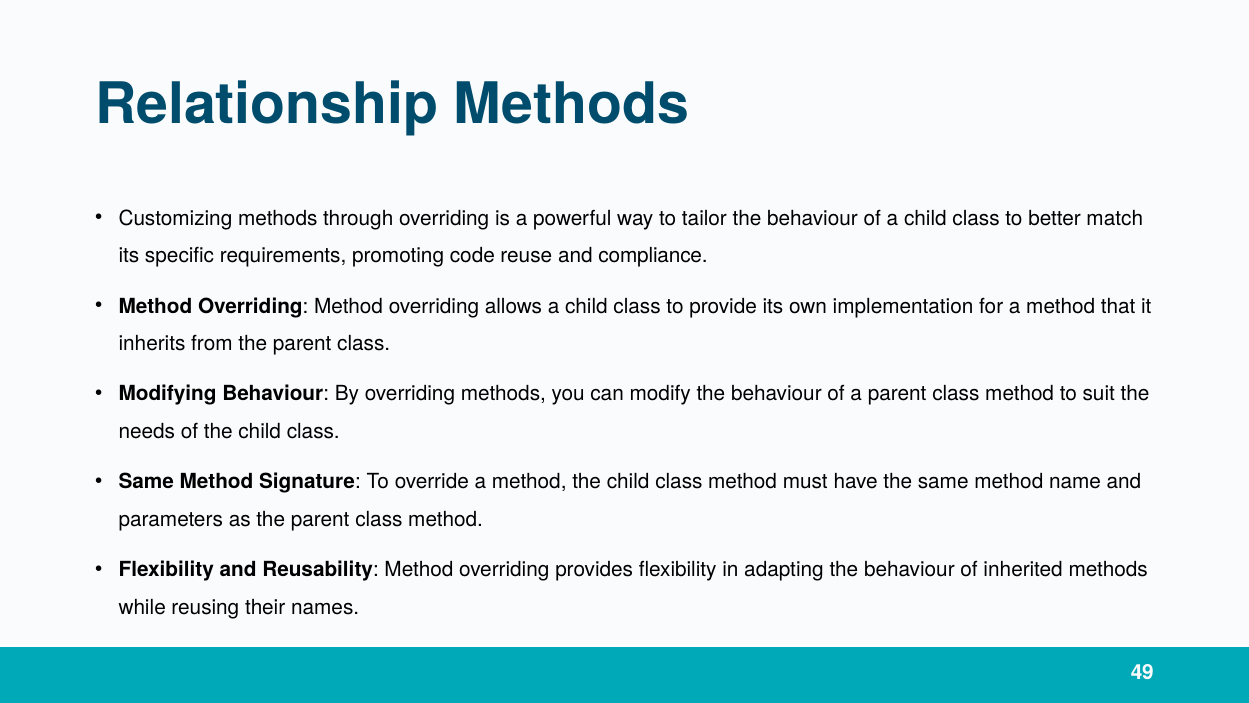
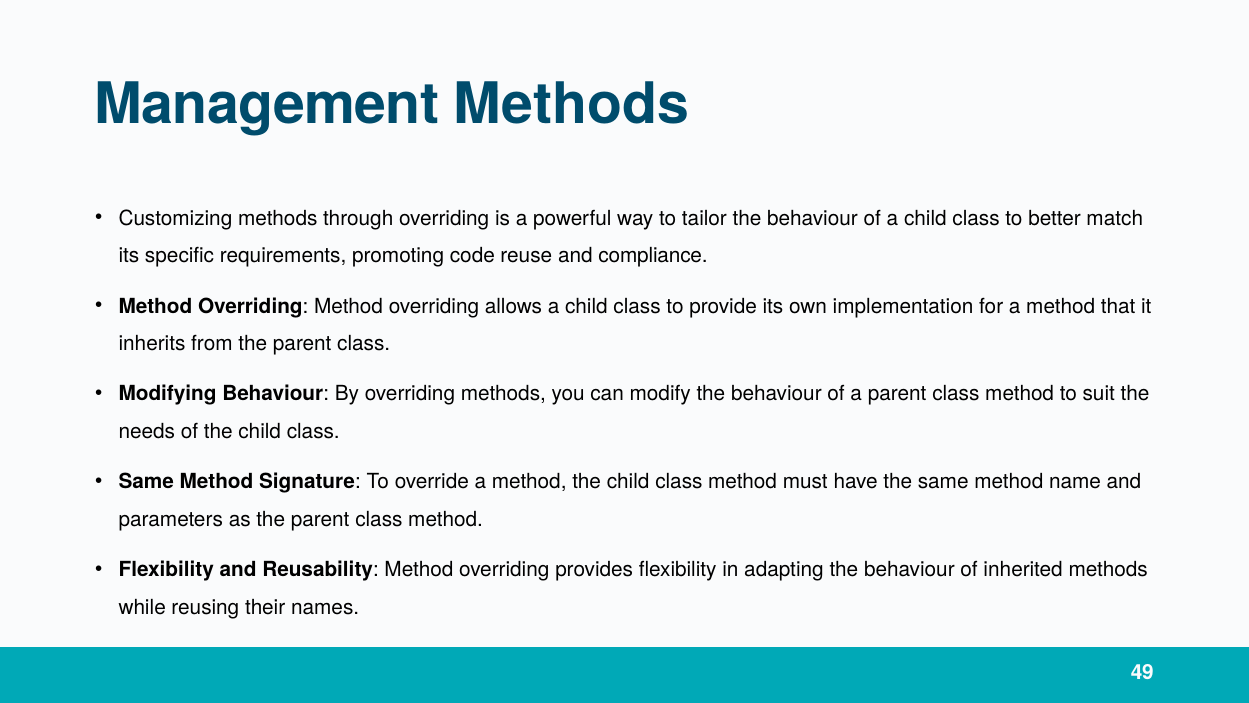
Relationship: Relationship -> Management (267, 105)
